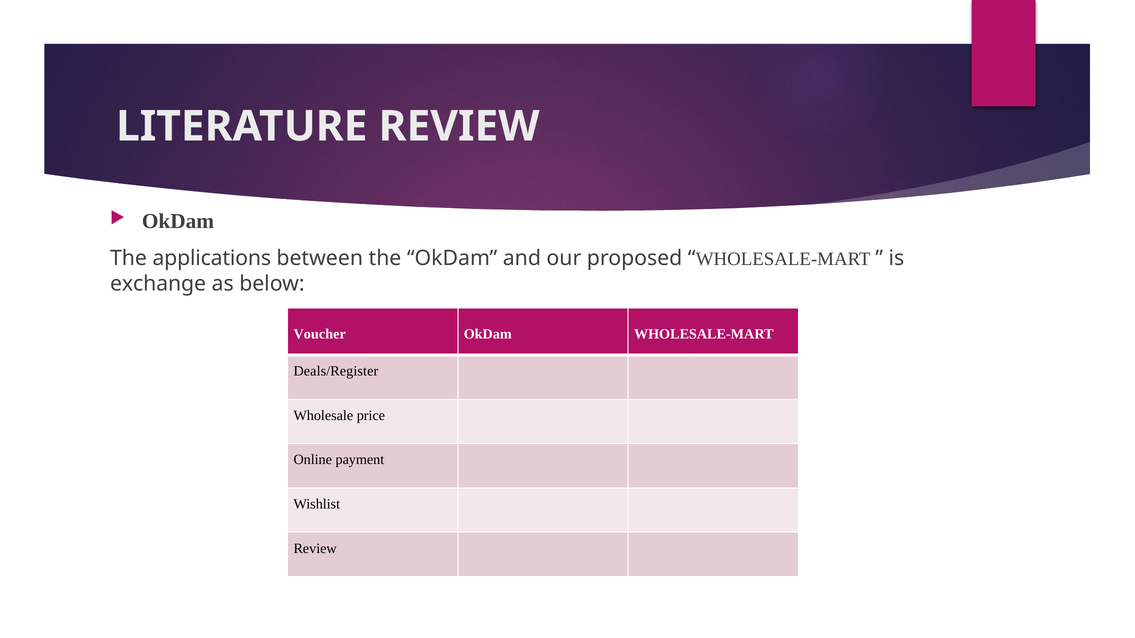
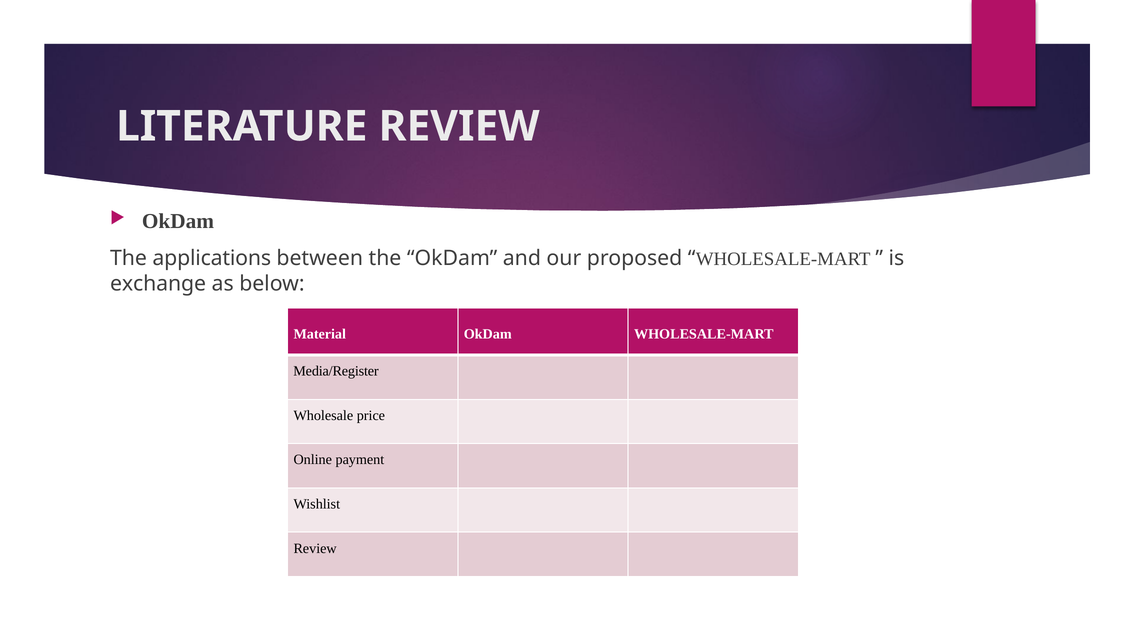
Voucher: Voucher -> Material (320, 334)
Deals/Register: Deals/Register -> Media/Register (336, 371)
